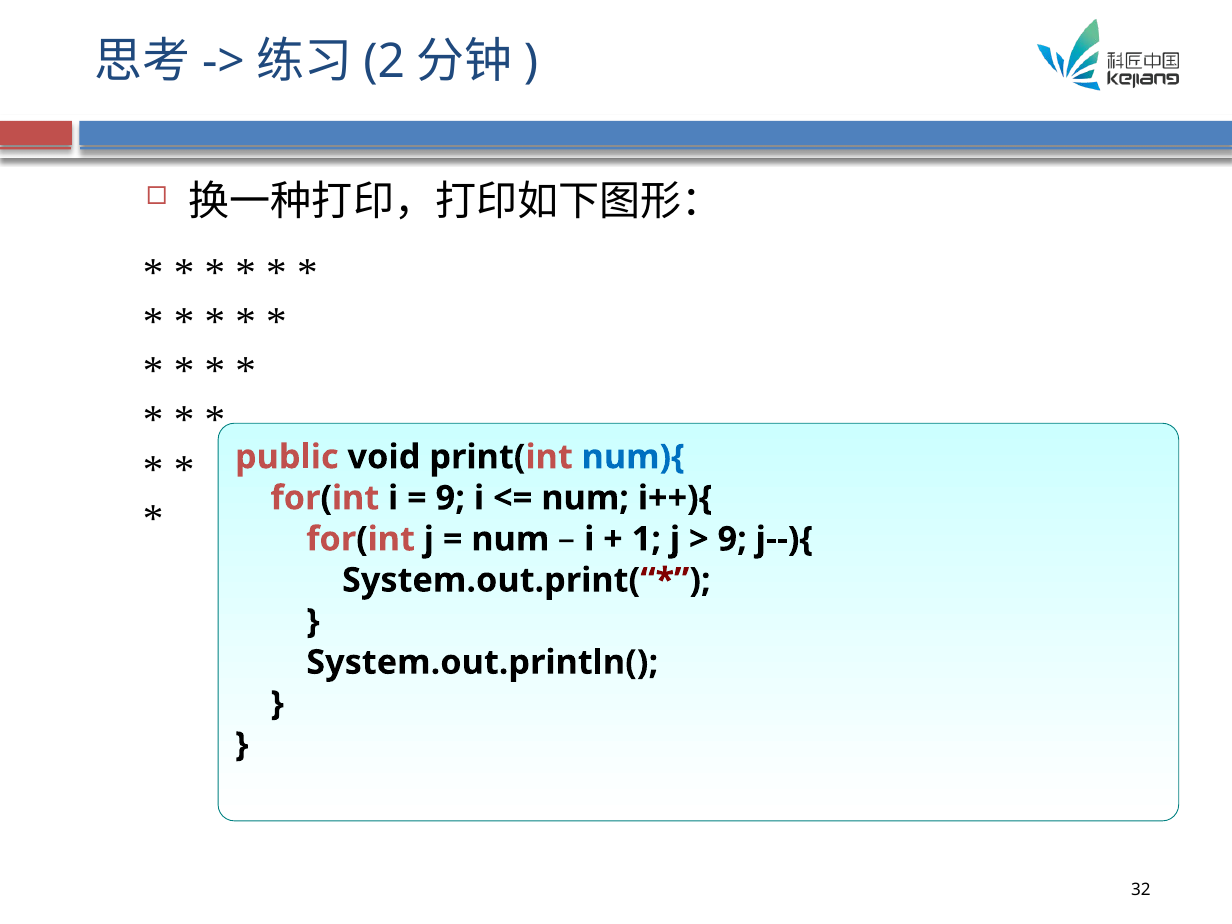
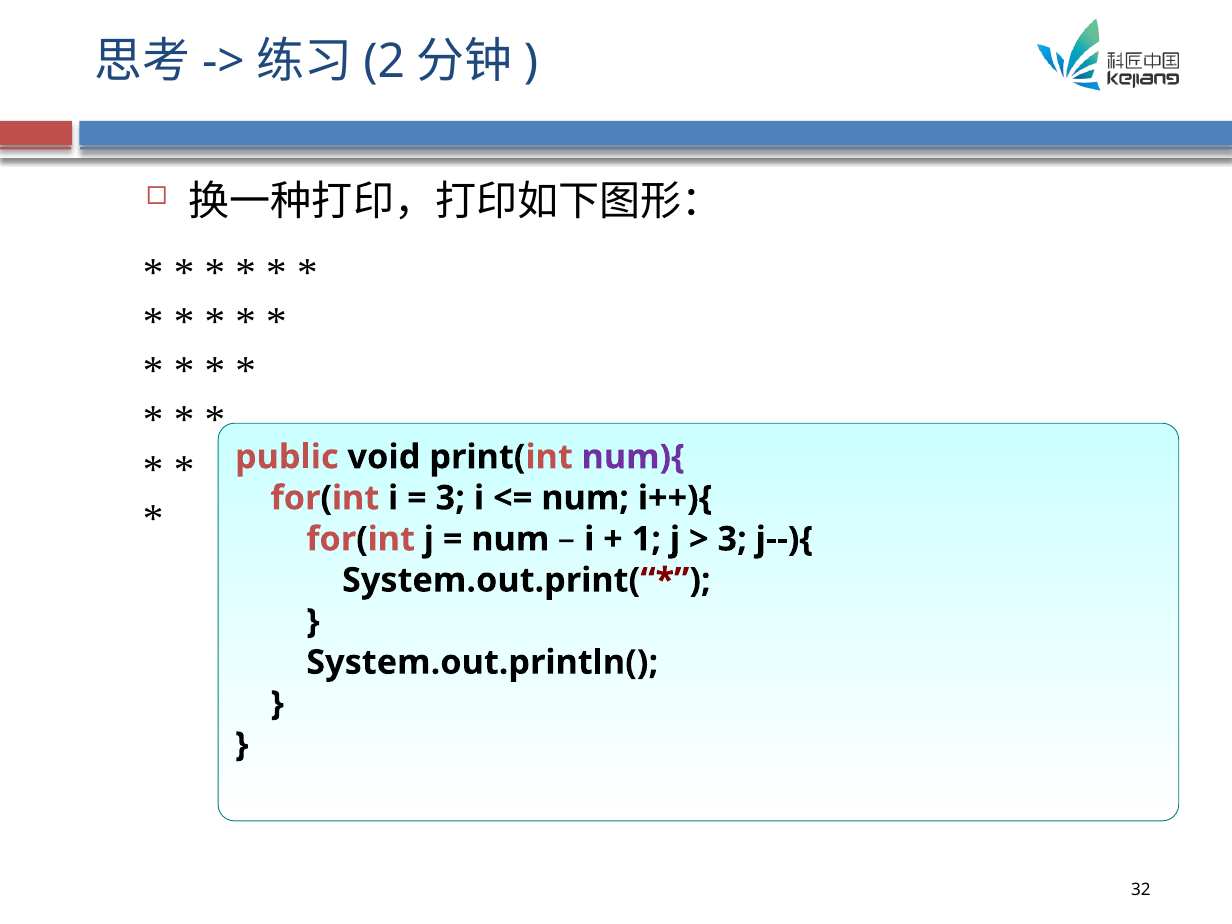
num){ colour: blue -> purple (633, 457)
9: 9 -> 3 (450, 498)
9: 9 -> 3 (732, 539)
